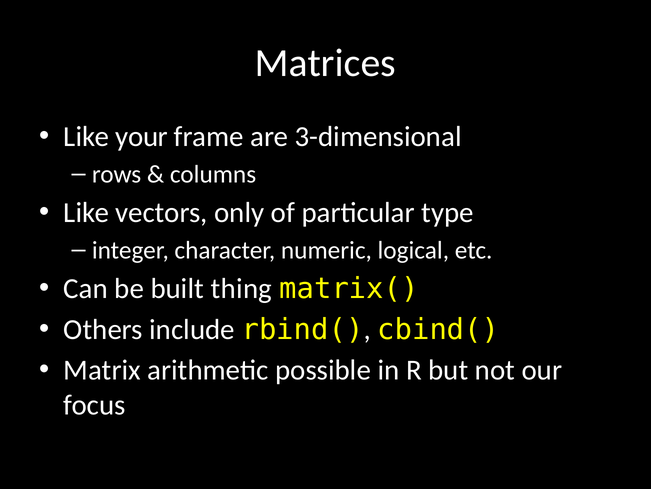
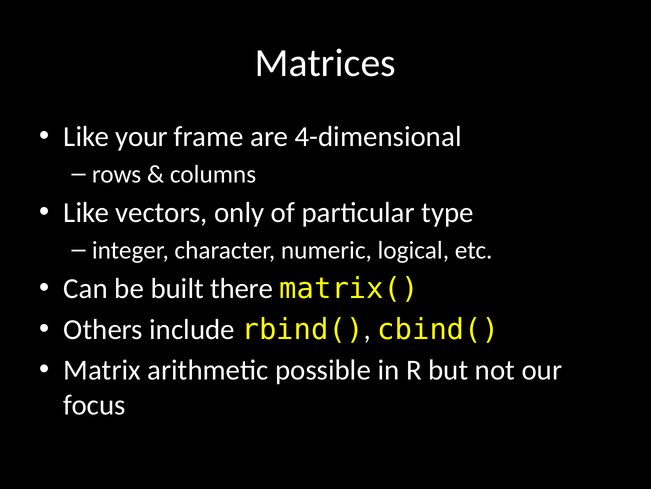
3-dimensional: 3-dimensional -> 4-dimensional (378, 137)
thing: thing -> there (242, 288)
